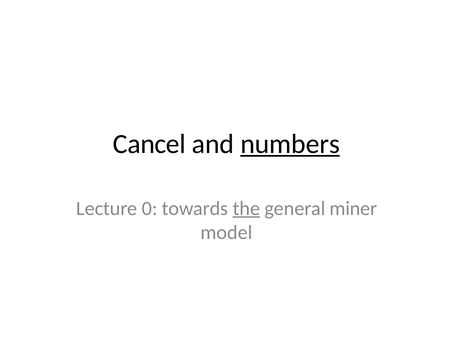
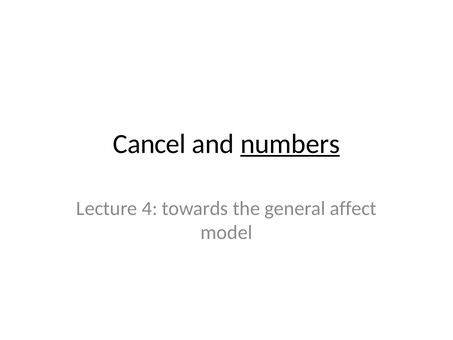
0: 0 -> 4 (150, 208)
the underline: present -> none (246, 208)
miner: miner -> affect (353, 208)
